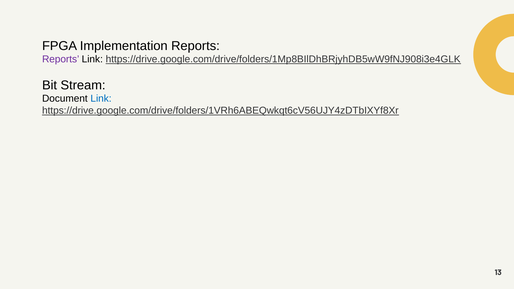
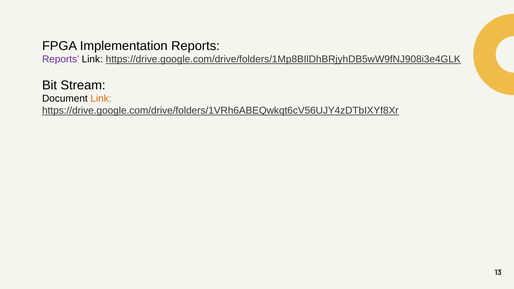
Link colour: blue -> orange (101, 99)
